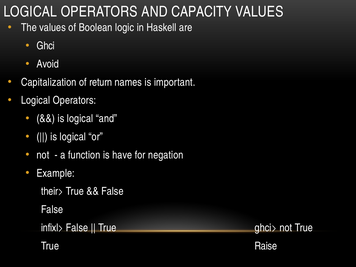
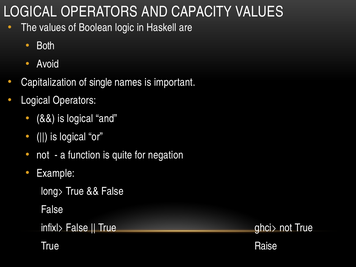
Ghci: Ghci -> Both (46, 46)
return: return -> single (101, 82)
have: have -> quite (122, 155)
their>: their> -> long> (52, 191)
